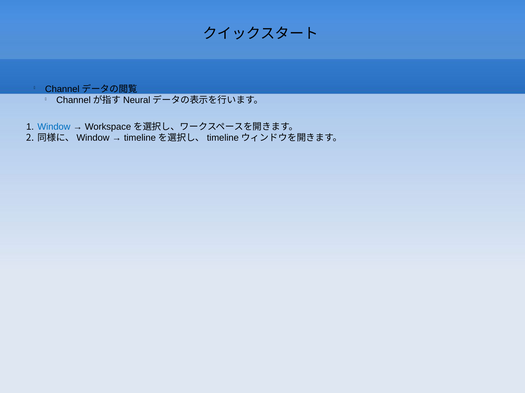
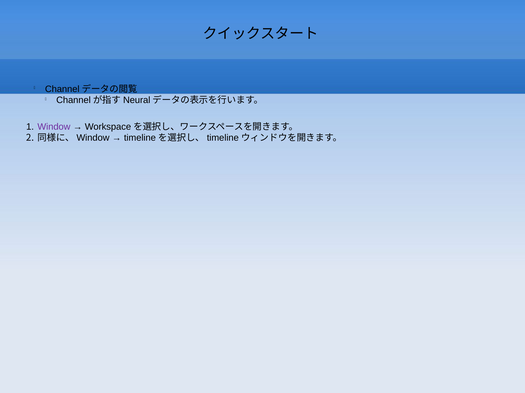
Window colour: blue -> purple (54, 127)
